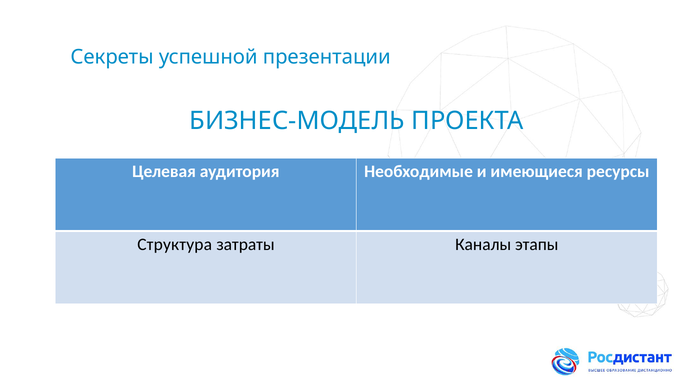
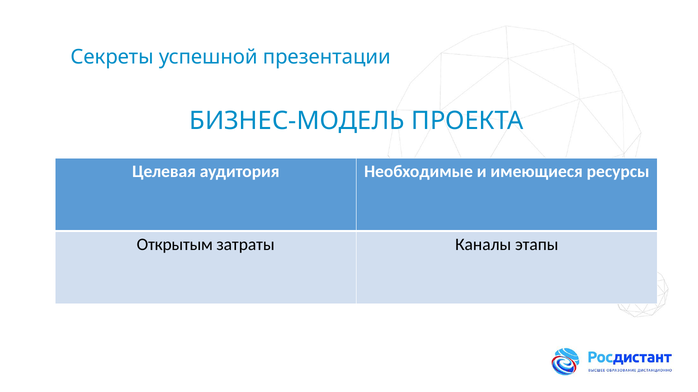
Структура: Структура -> Открытым (175, 245)
